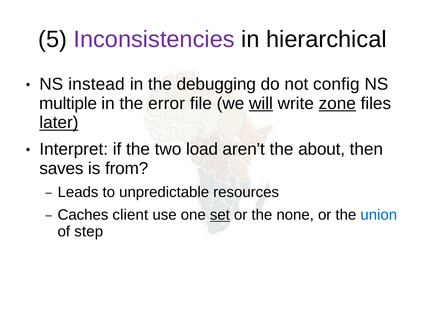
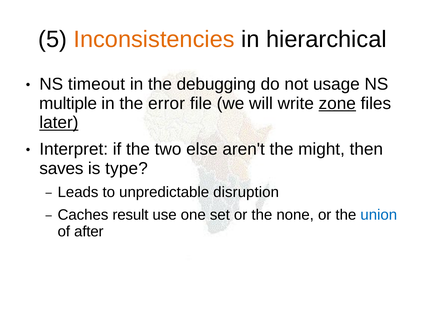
Inconsistencies colour: purple -> orange (154, 40)
instead: instead -> timeout (97, 84)
config: config -> usage (336, 84)
will underline: present -> none (261, 103)
load: load -> else (202, 149)
about: about -> might (322, 149)
from: from -> type (127, 168)
resources: resources -> disruption (246, 192)
client: client -> result (130, 215)
set underline: present -> none (220, 215)
step: step -> after (89, 232)
